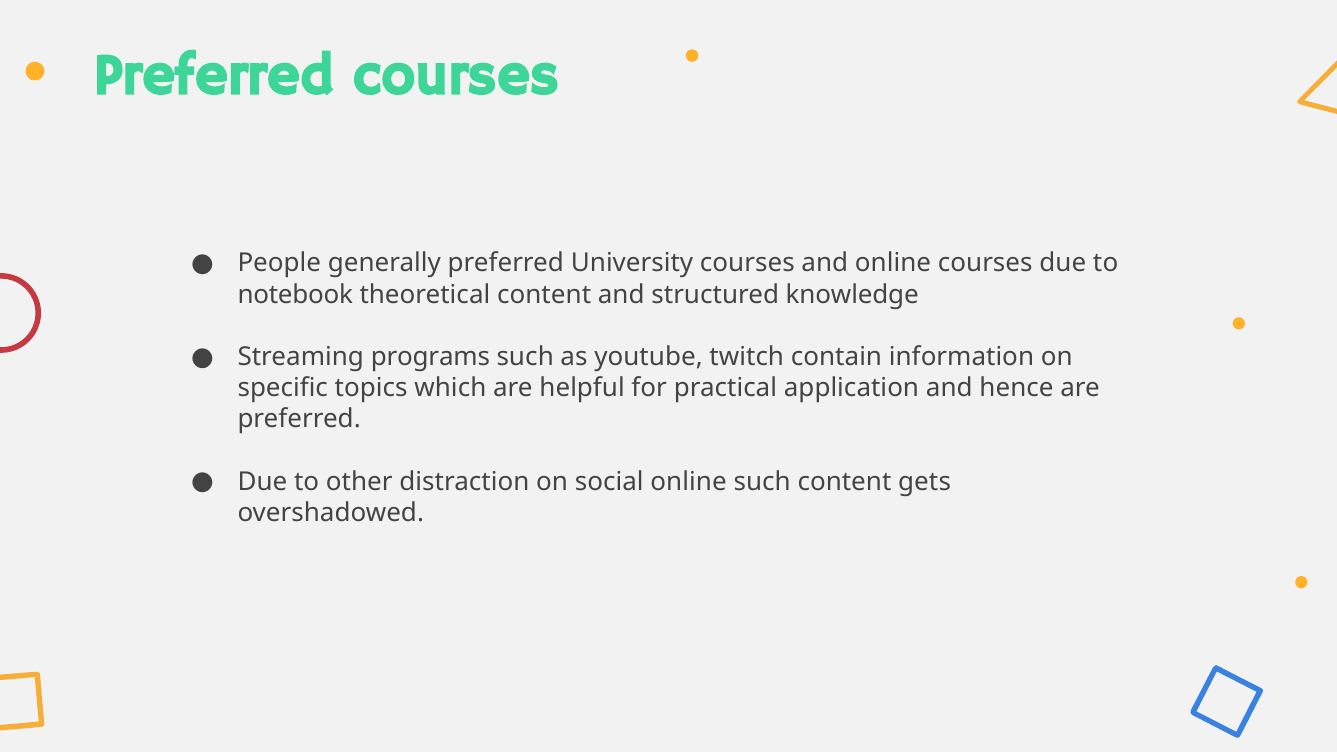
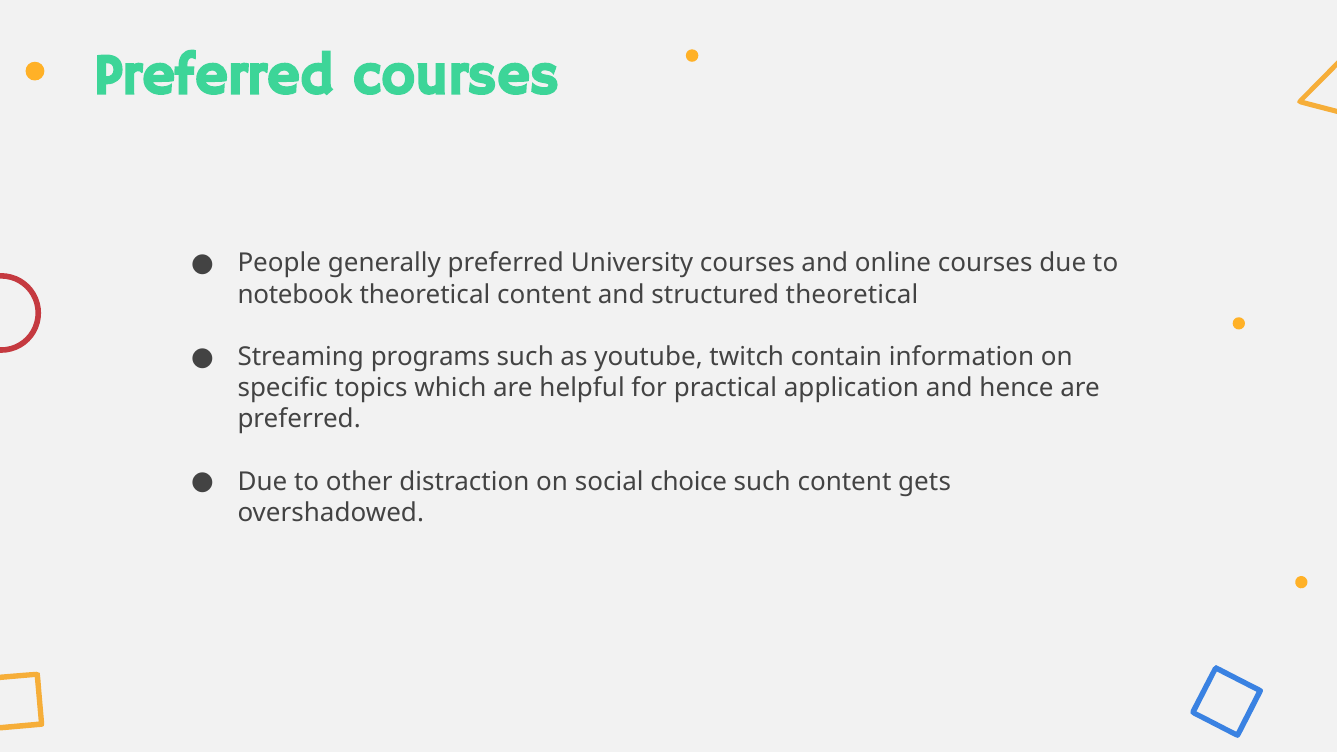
structured knowledge: knowledge -> theoretical (852, 295)
social online: online -> choice (689, 482)
